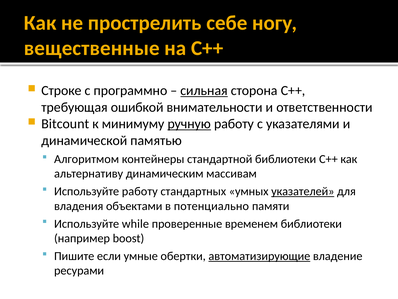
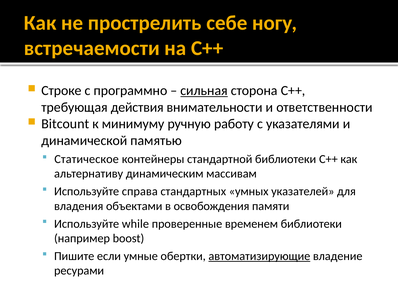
вещественные: вещественные -> встречаемости (92, 48)
ошибкой: ошибкой -> действия (137, 107)
ручную underline: present -> none (189, 124)
Алгоритмом: Алгоритмом -> Статическое (87, 159)
Используйте работу: работу -> справа (140, 191)
указателей underline: present -> none (303, 191)
потенциально: потенциально -> освобождения (212, 206)
